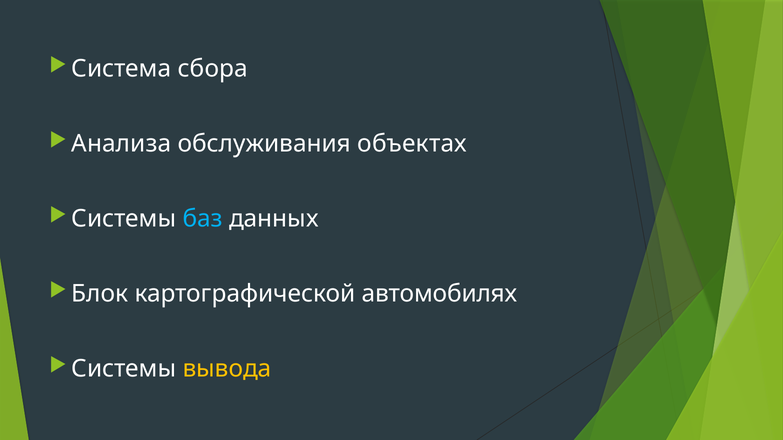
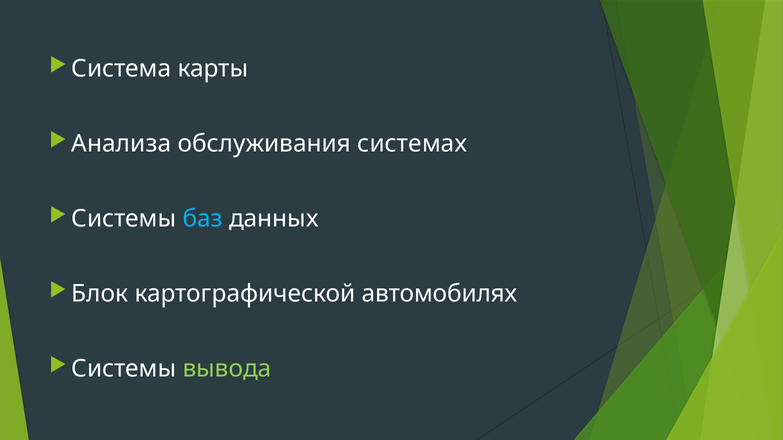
сбора: сбора -> карты (213, 69)
объектах: объектах -> системах (412, 144)
вывода colour: yellow -> light green (227, 369)
